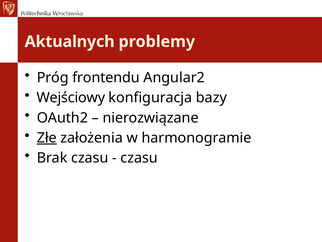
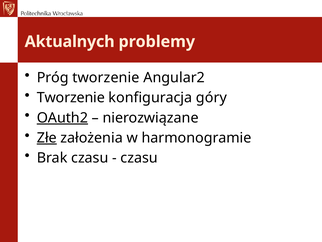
Próg frontendu: frontendu -> tworzenie (106, 77)
Wejściowy: Wejściowy -> Tworzenie (71, 97)
bazy: bazy -> góry (211, 97)
OAuth2 underline: none -> present (62, 118)
